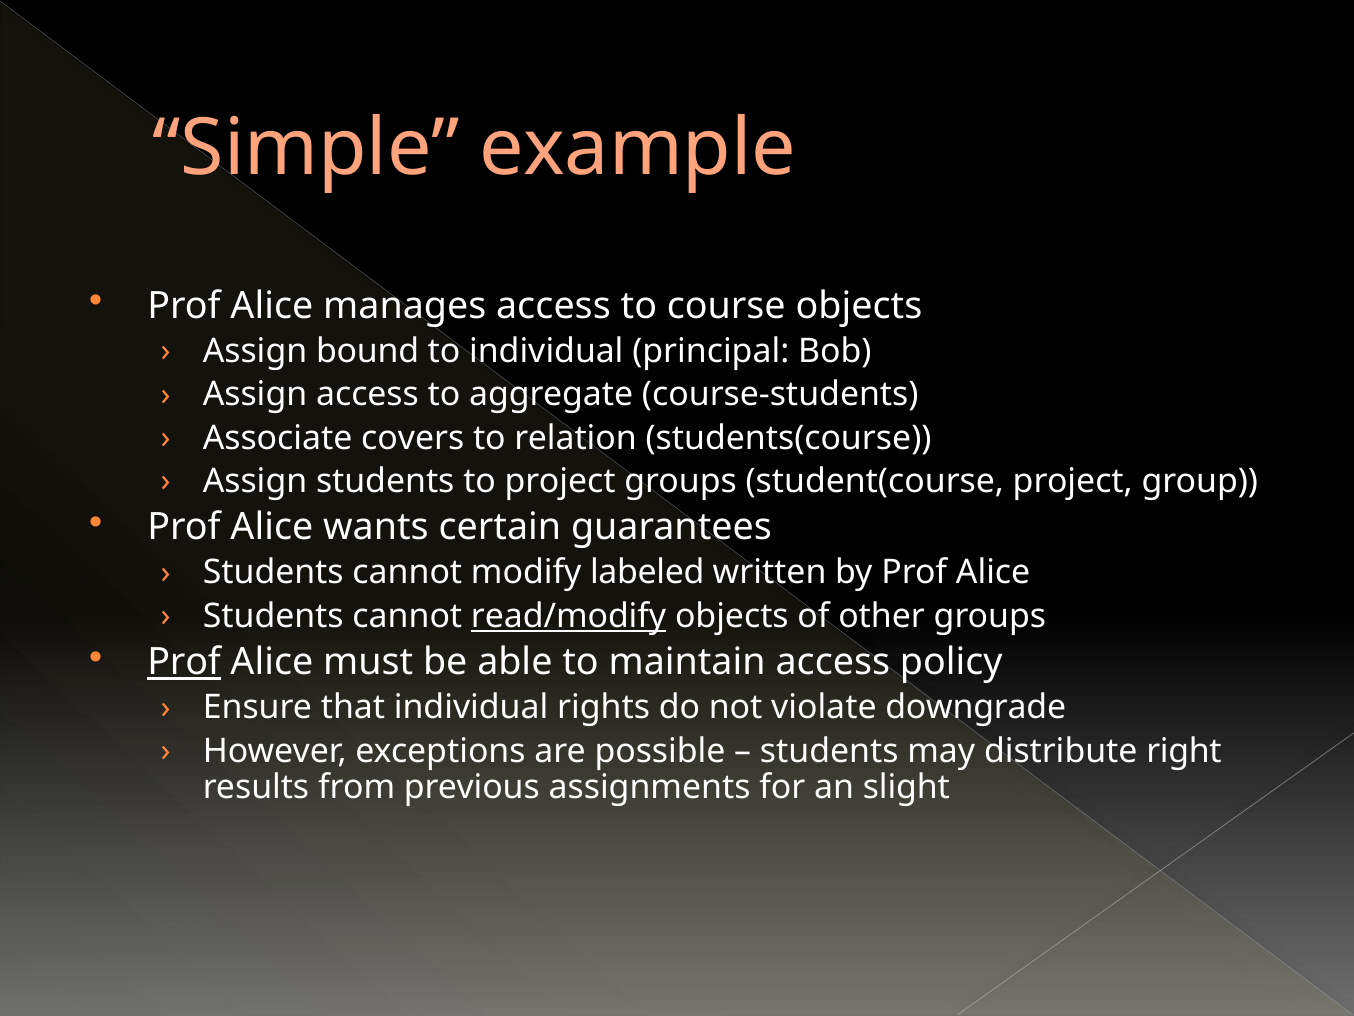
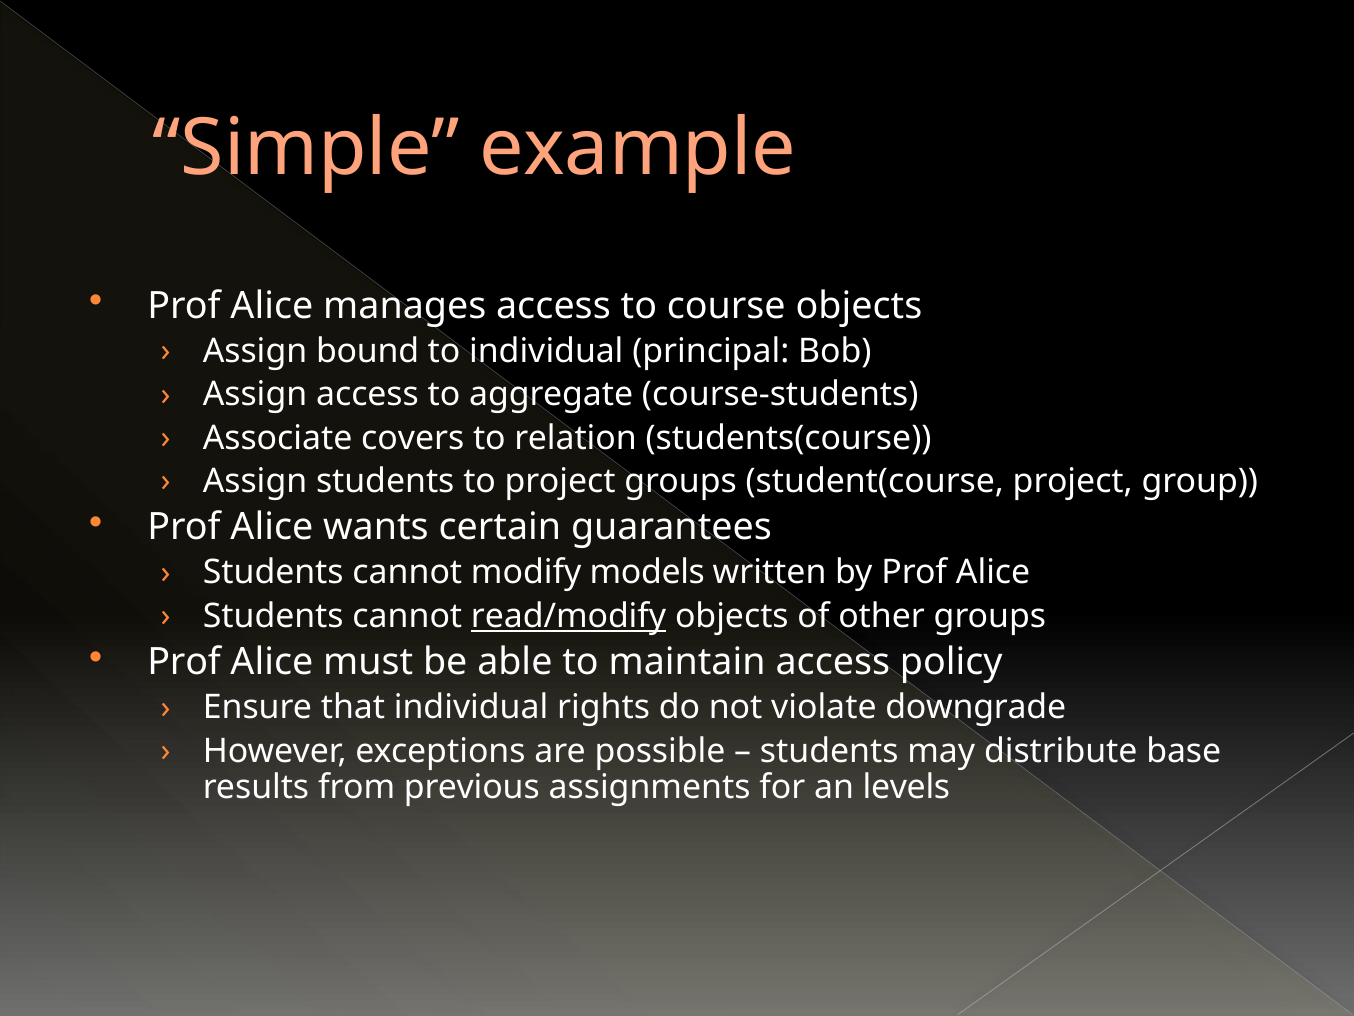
labeled: labeled -> models (647, 572)
Prof underline: present -> none (184, 662)
right: right -> base (1184, 751)
slight: slight -> levels (906, 787)
